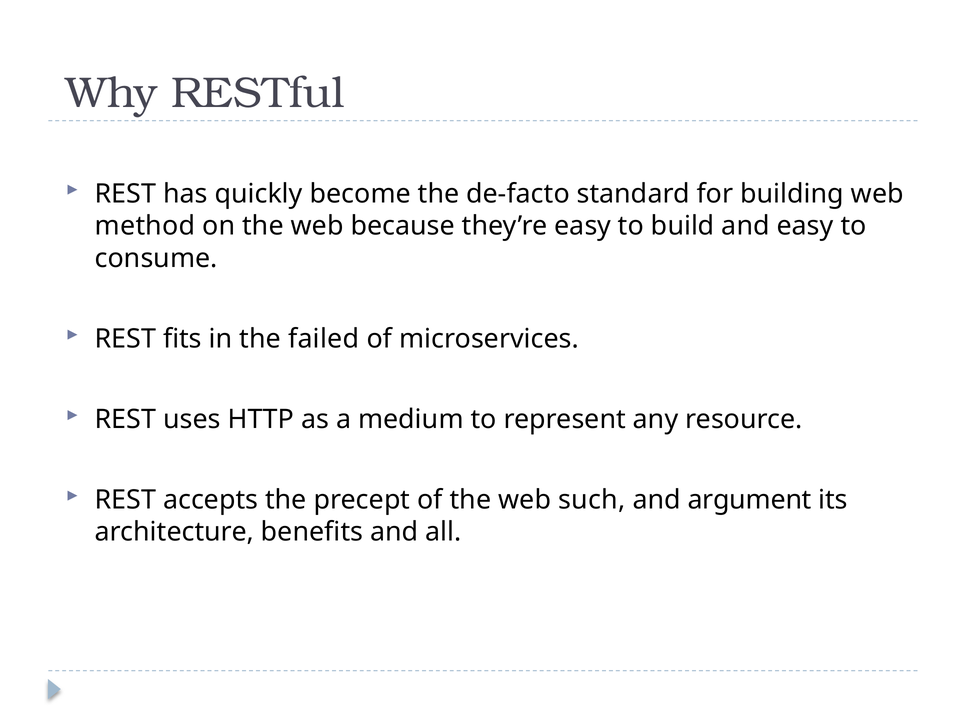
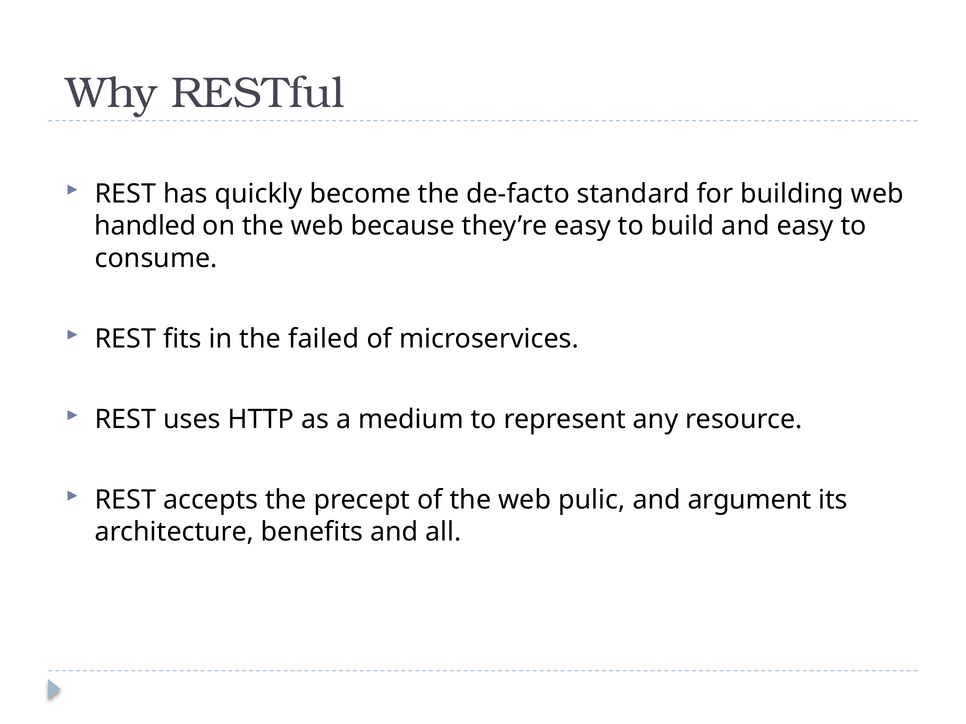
method: method -> handled (145, 226)
such: such -> pulic (592, 500)
